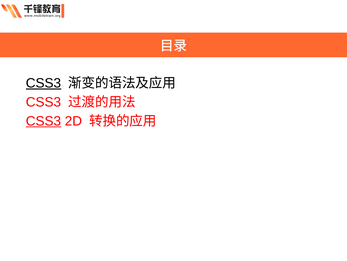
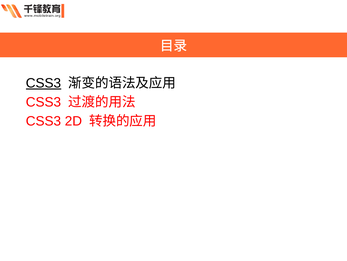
CSS3 underline: present -> none (44, 121)
